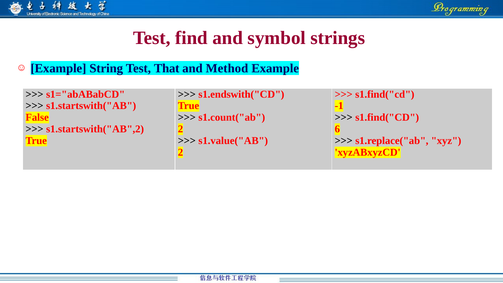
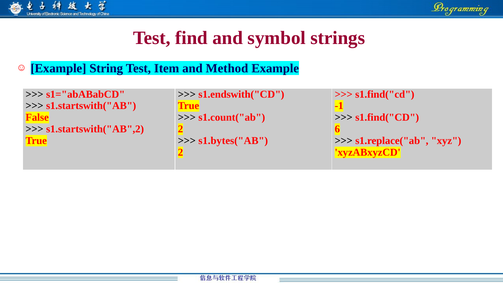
That: That -> Item (167, 68)
s1.value("AB: s1.value("AB -> s1.bytes("AB (233, 141)
